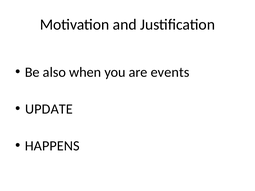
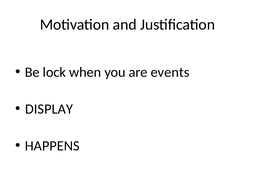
also: also -> lock (54, 72)
UPDATE: UPDATE -> DISPLAY (49, 109)
